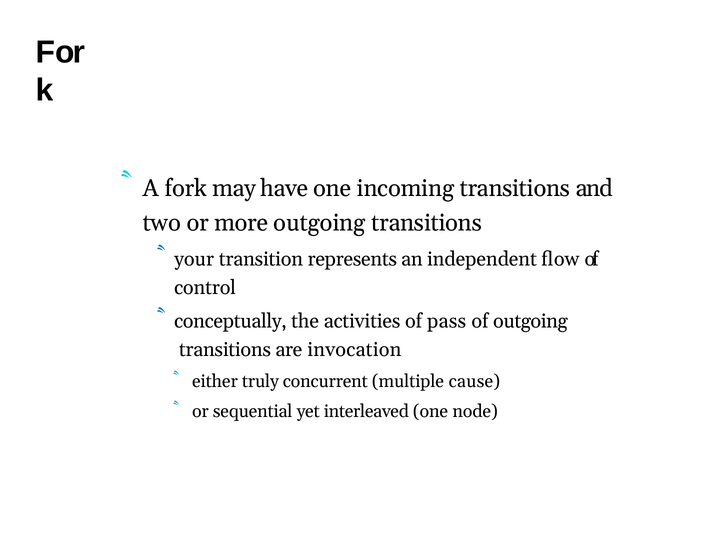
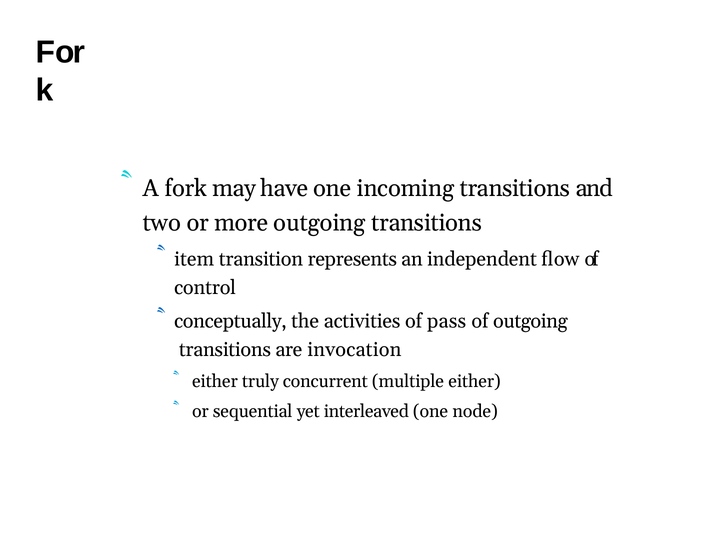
your: your -> item (194, 259)
multiple cause: cause -> either (475, 381)
